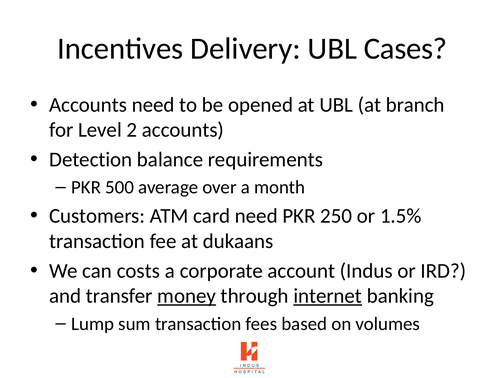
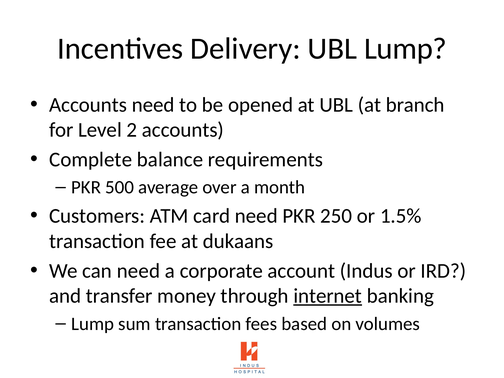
UBL Cases: Cases -> Lump (405, 49)
Detection: Detection -> Complete (91, 160)
can costs: costs -> need (138, 271)
money underline: present -> none (187, 296)
